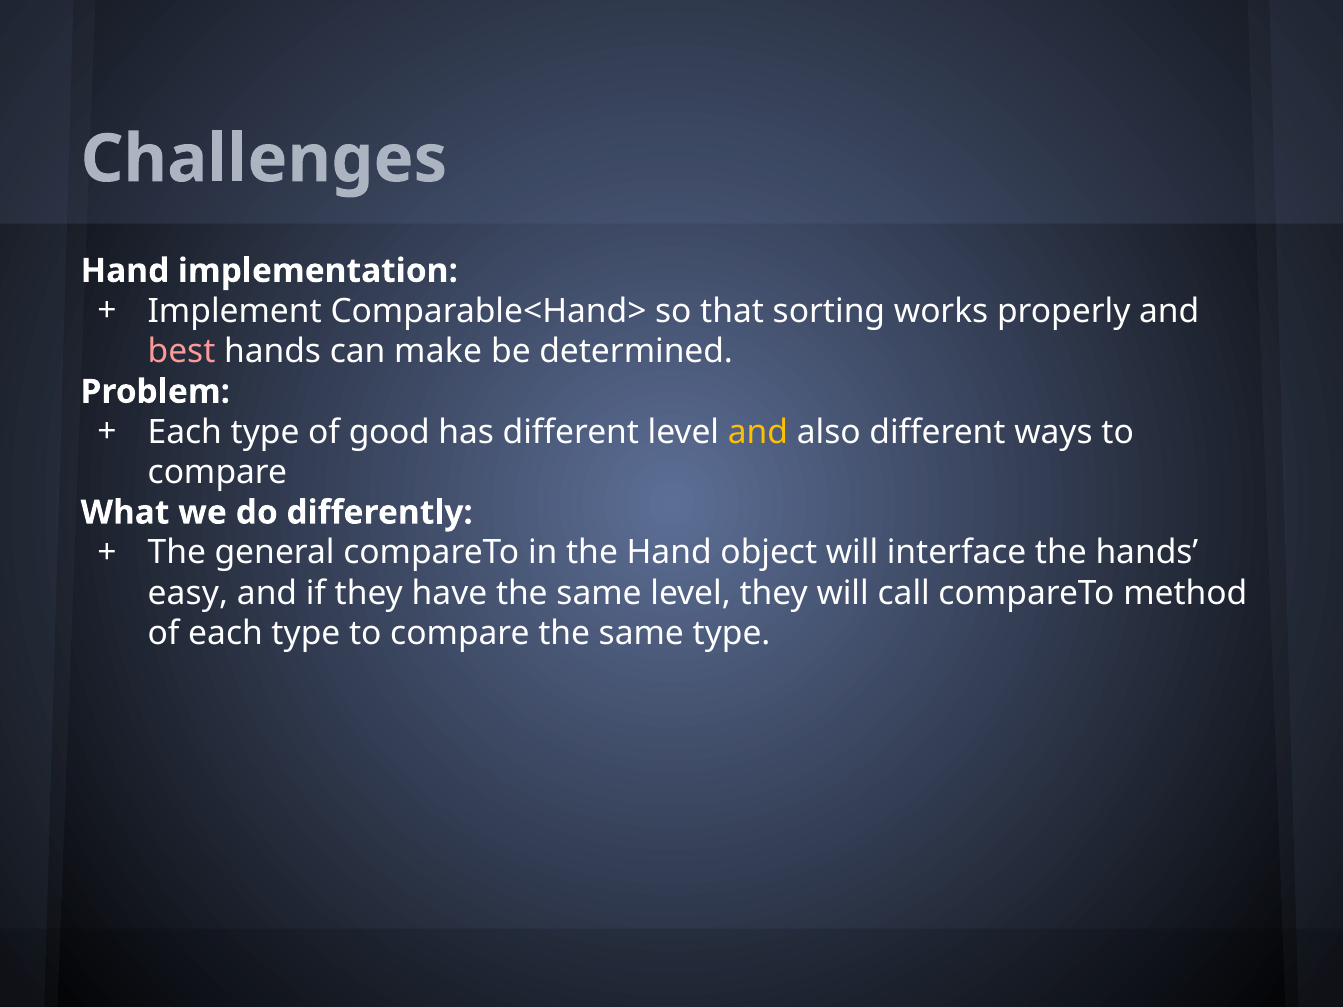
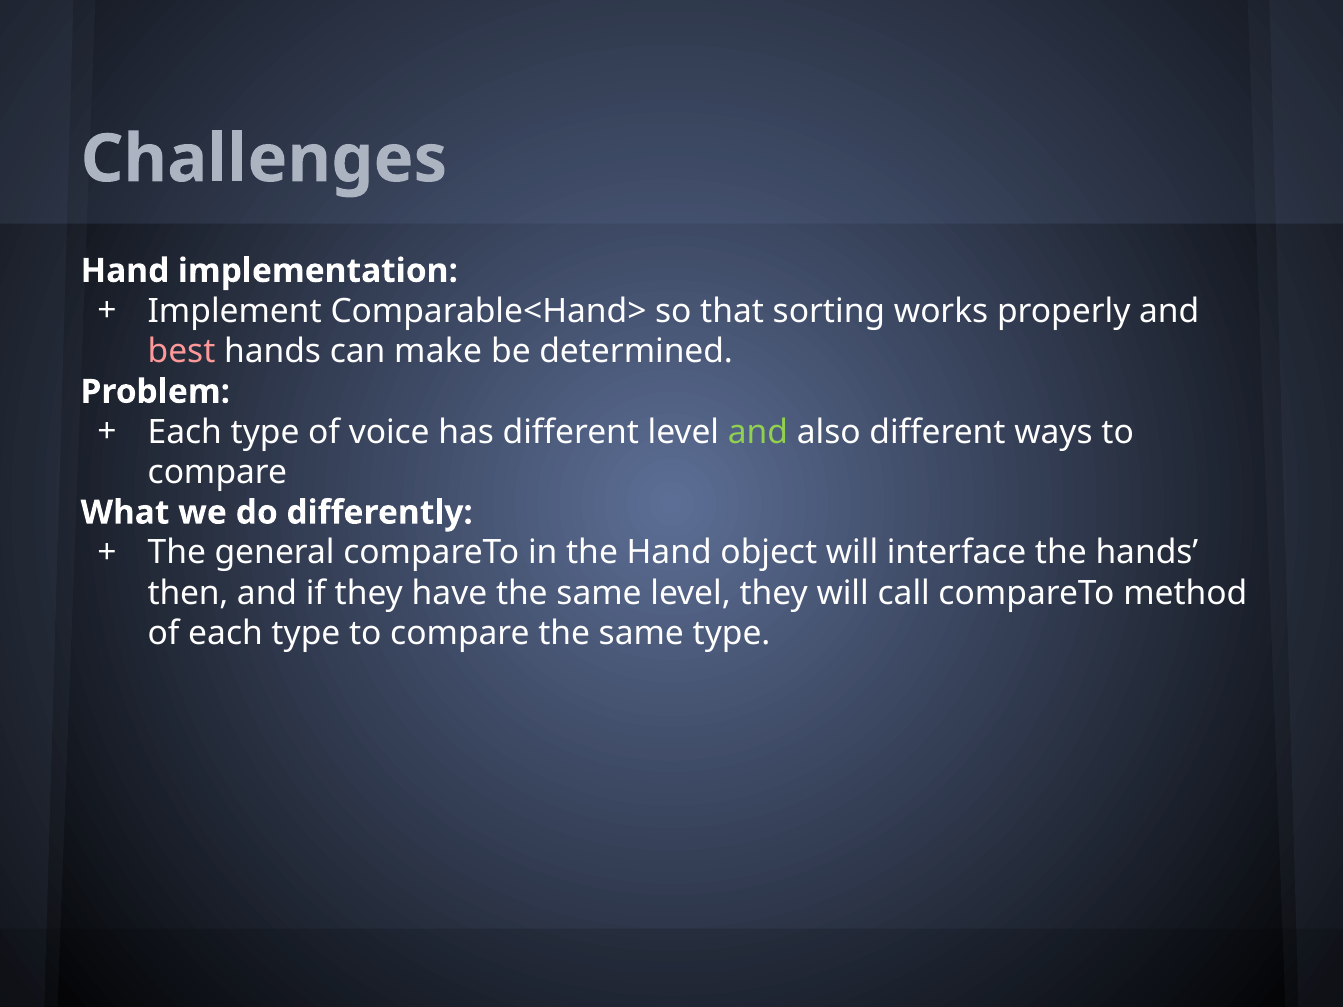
good: good -> voice (389, 432)
and colour: yellow -> light green (758, 432)
easy: easy -> then (188, 593)
